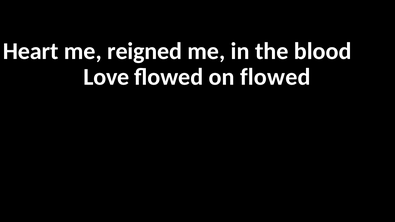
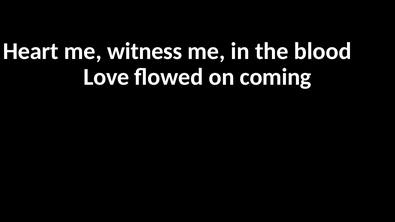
reigned: reigned -> witness (145, 51)
on flowed: flowed -> coming (276, 77)
